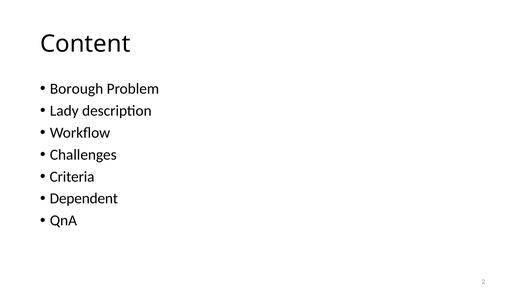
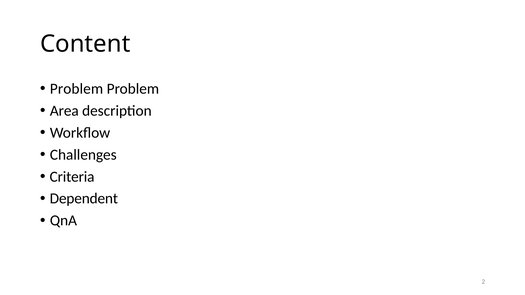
Borough: Borough -> Problem (77, 89)
Lady: Lady -> Area (64, 111)
